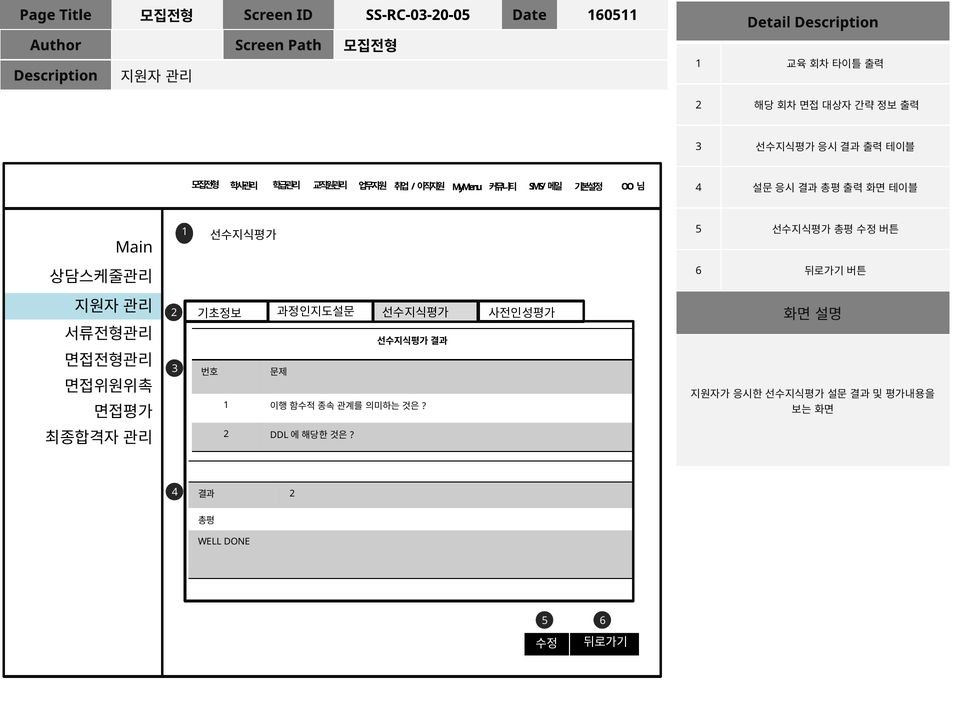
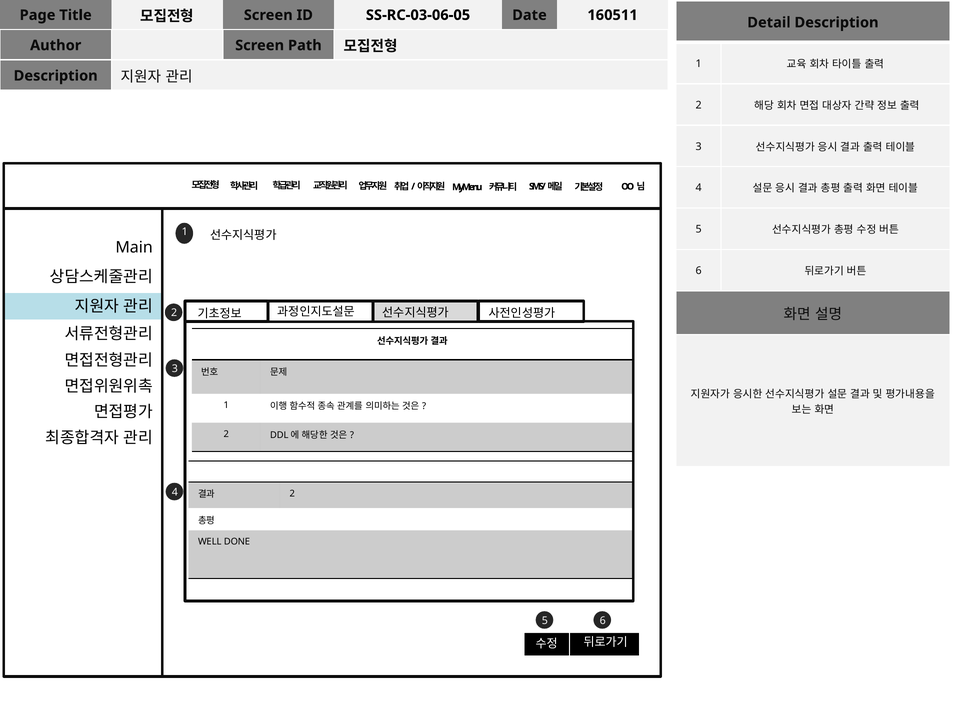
SS-RC-03-20-05: SS-RC-03-20-05 -> SS-RC-03-06-05 (418, 15)
